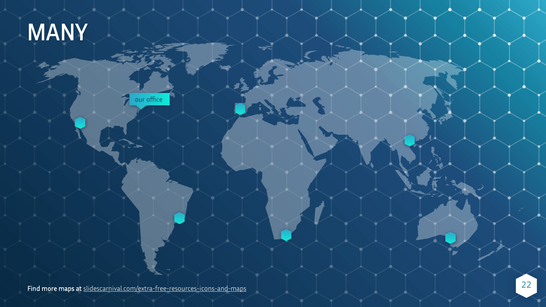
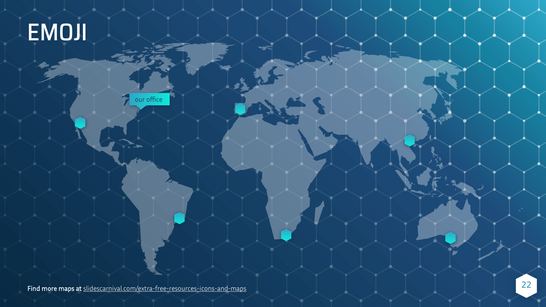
MANY: MANY -> EMOJI (57, 32)
